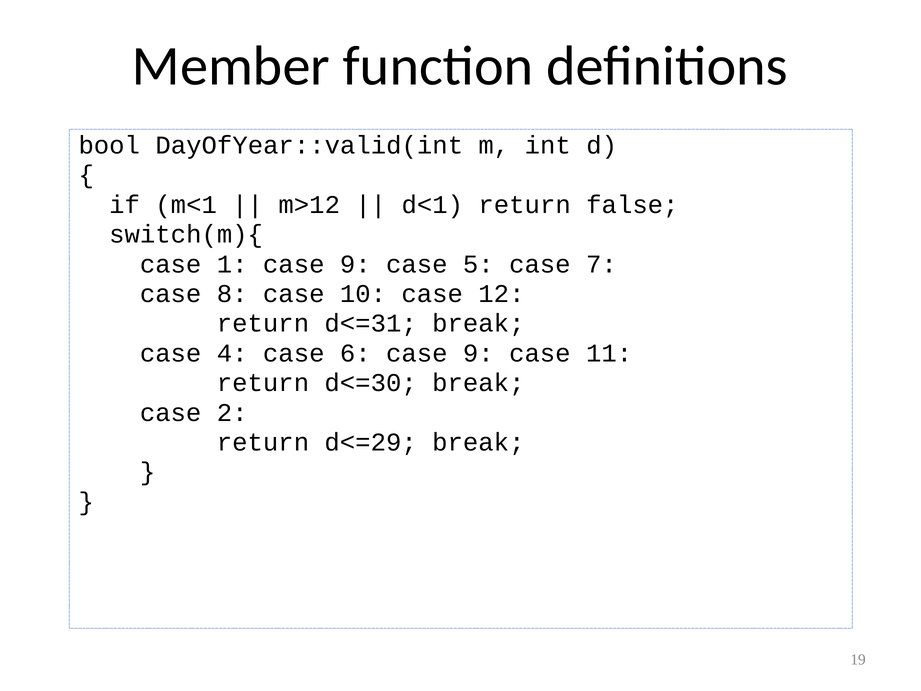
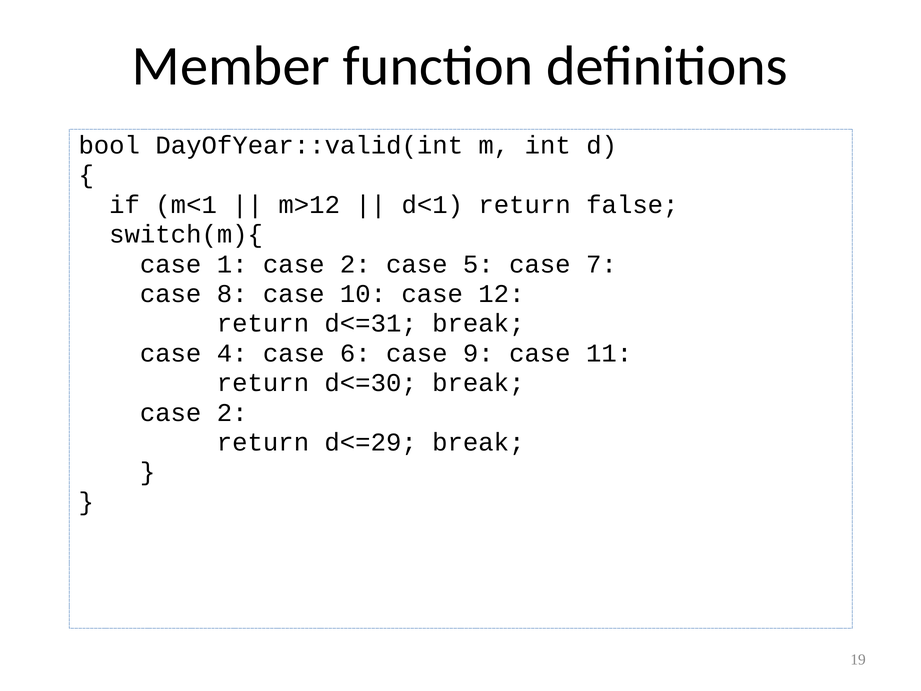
1 case 9: 9 -> 2 (355, 264)
